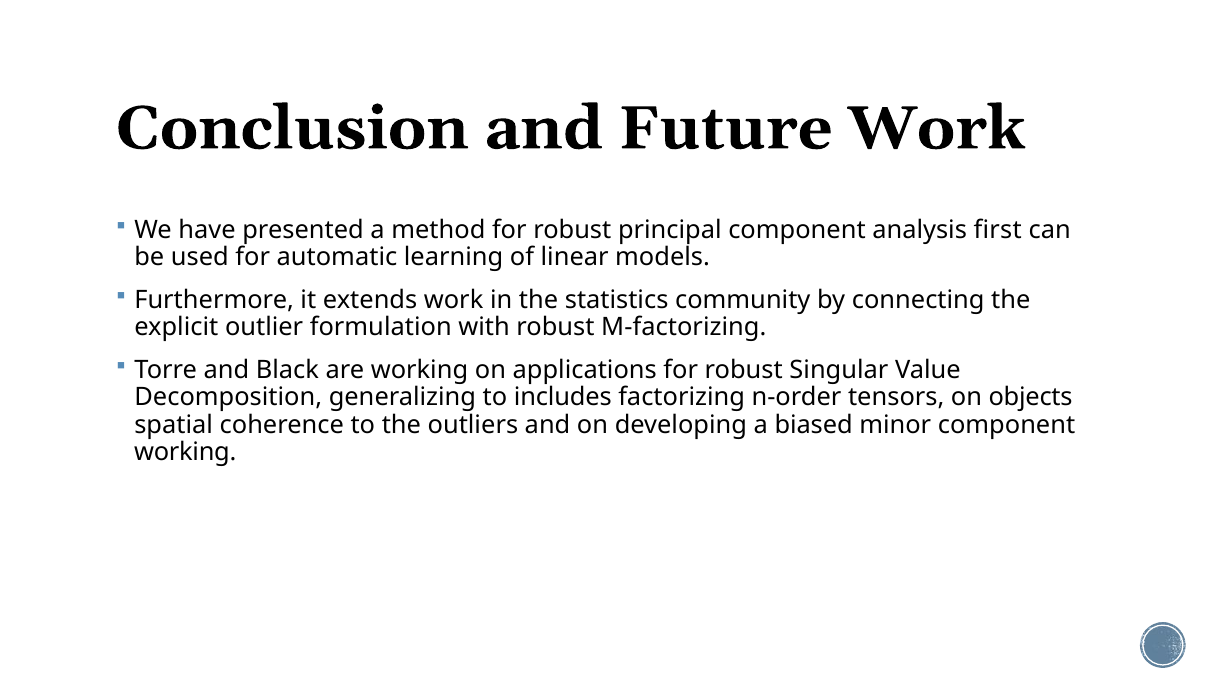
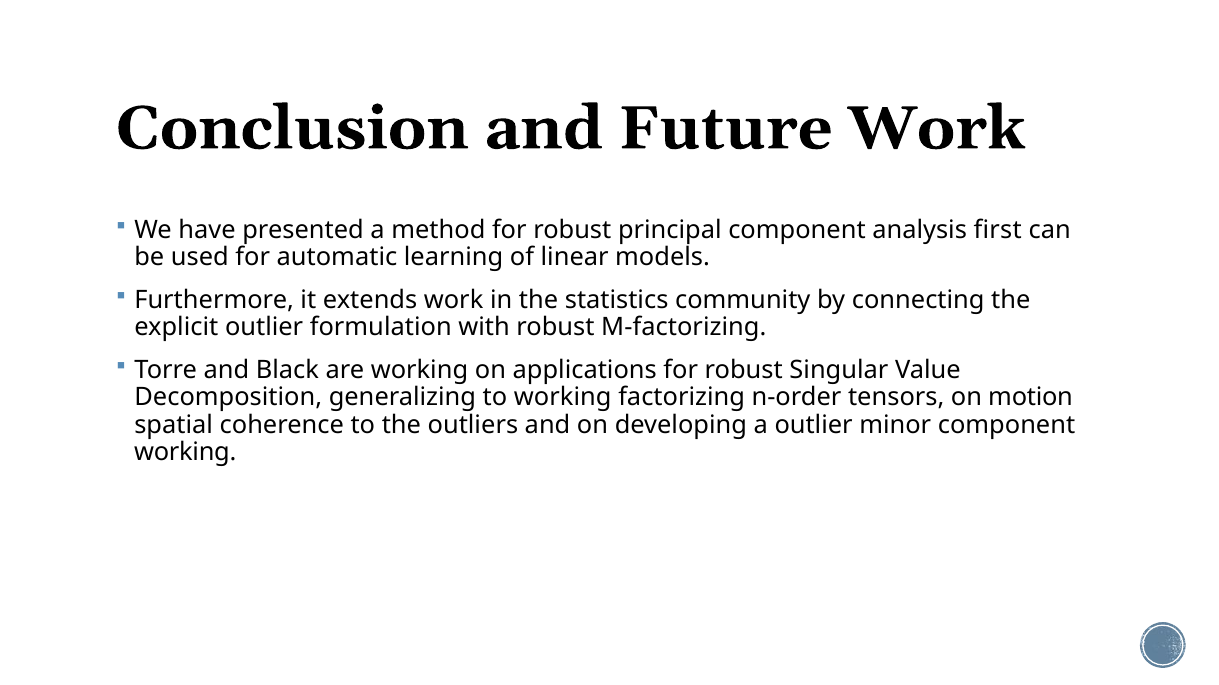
to includes: includes -> working (563, 398)
objects: objects -> motion (1031, 398)
a biased: biased -> outlier (814, 425)
